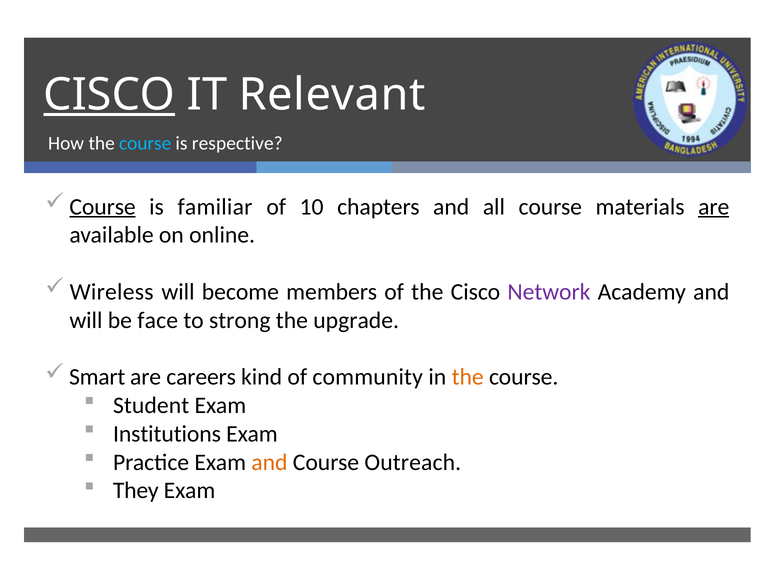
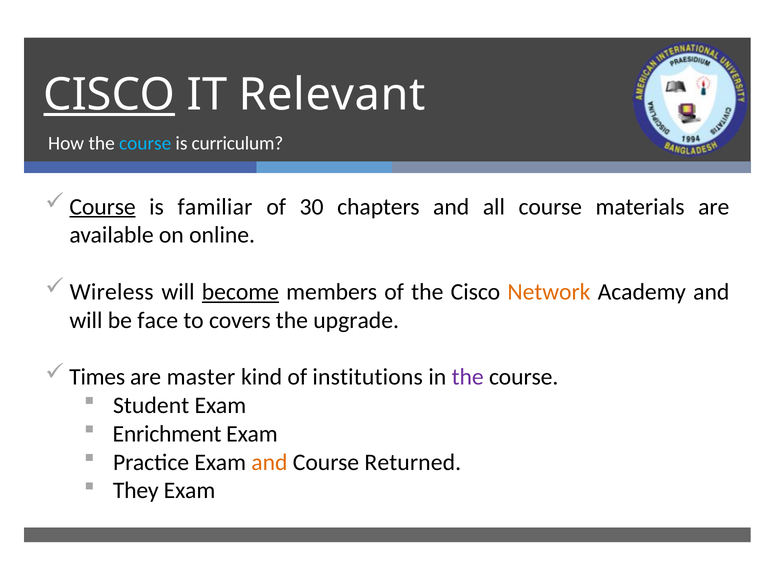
respective: respective -> curriculum (237, 143)
10: 10 -> 30 (312, 207)
are underline: present -> none (714, 207)
become underline: none -> present (240, 292)
Network colour: purple -> orange (549, 292)
strong: strong -> covers (240, 320)
Smart: Smart -> Times (97, 377)
careers: careers -> master (201, 377)
community: community -> institutions (368, 377)
the colour: orange -> purple (468, 377)
Institutions: Institutions -> Enrichment (167, 434)
Outreach: Outreach -> Returned (413, 462)
